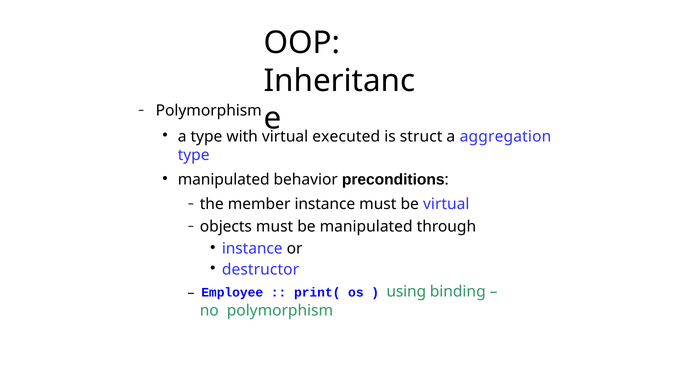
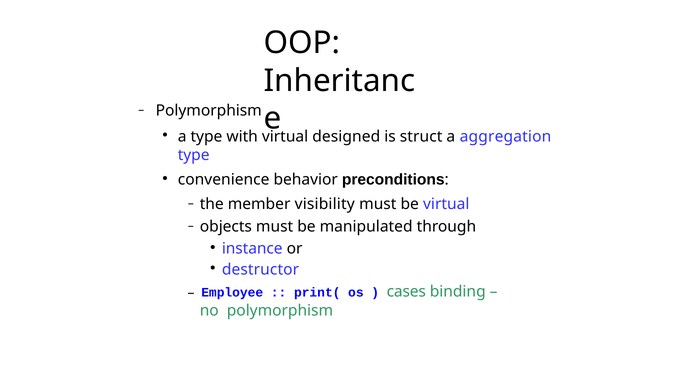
executed: executed -> designed (346, 136)
manipulated: manipulated -> convenience (224, 180)
member instance: instance -> visibility (325, 204)
using: using -> cases (406, 292)
